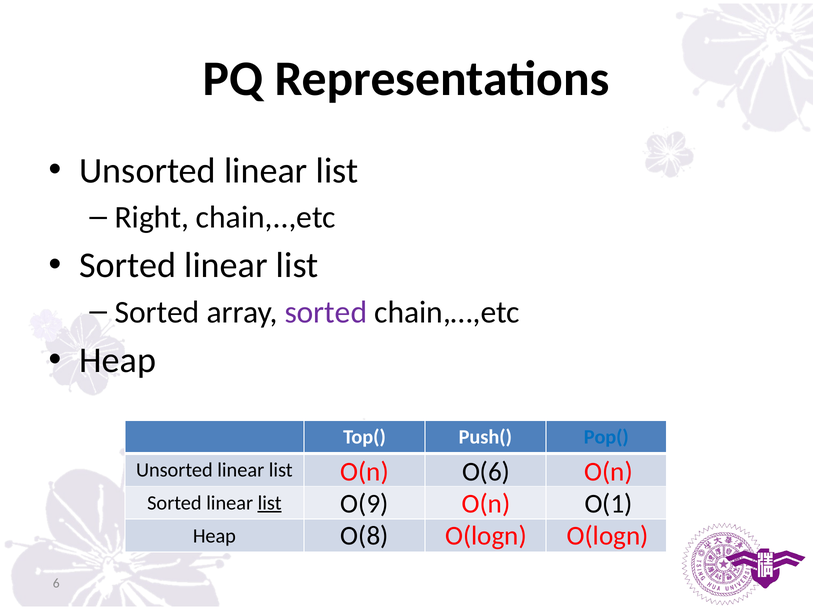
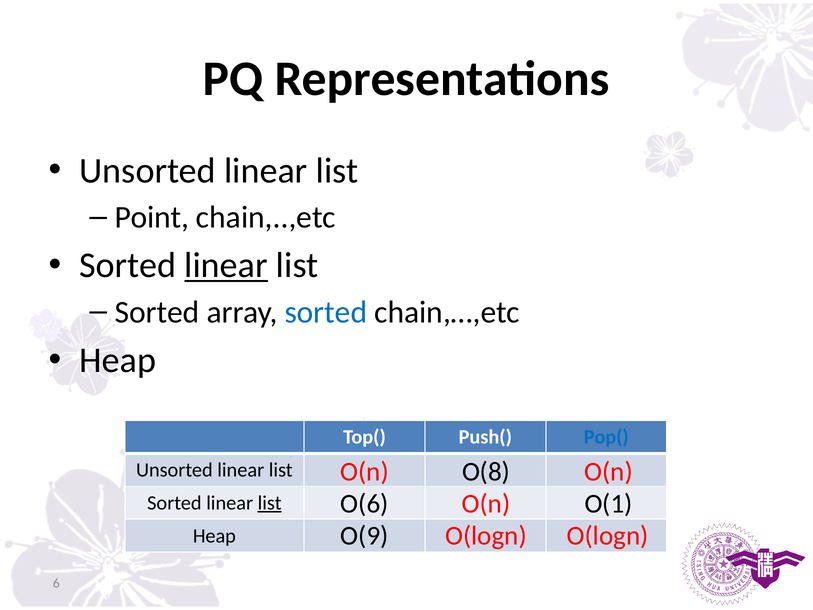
Right: Right -> Point (152, 217)
linear underline: none -> present (226, 265)
sorted colour: purple -> blue (326, 312)
O(6: O(6 -> O(8 (486, 472)
O(9: O(9 -> O(6 (364, 504)
O(8: O(8 -> O(9 (364, 536)
